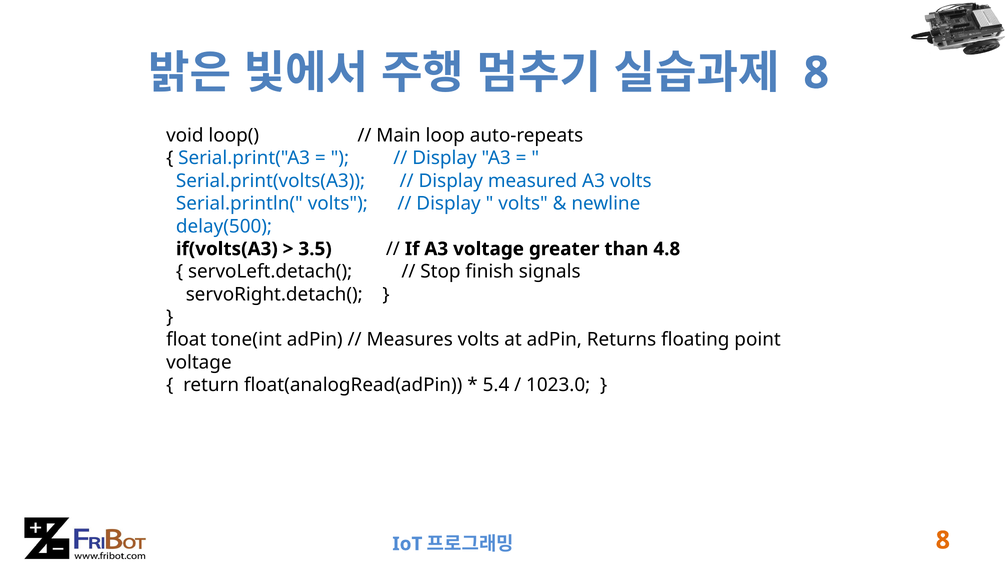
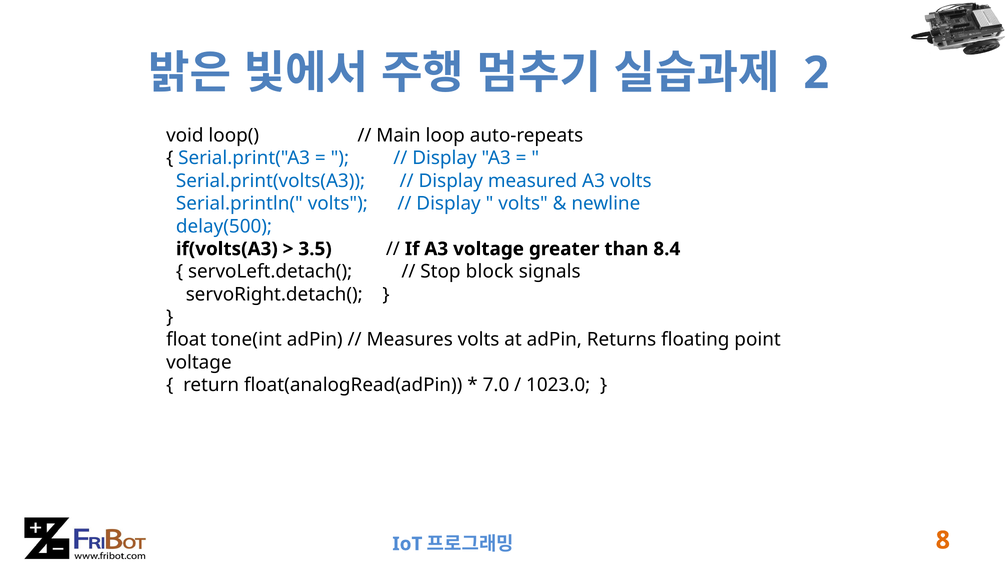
8: 8 -> 2 (816, 73)
4.8: 4.8 -> 8.4 (667, 249)
finish: finish -> block (490, 272)
5.4: 5.4 -> 7.0 (496, 385)
